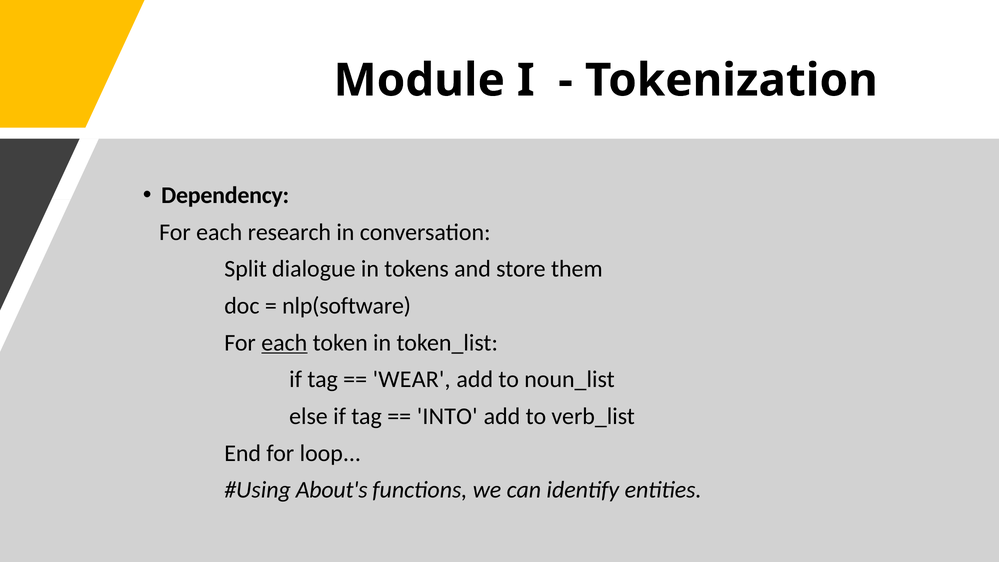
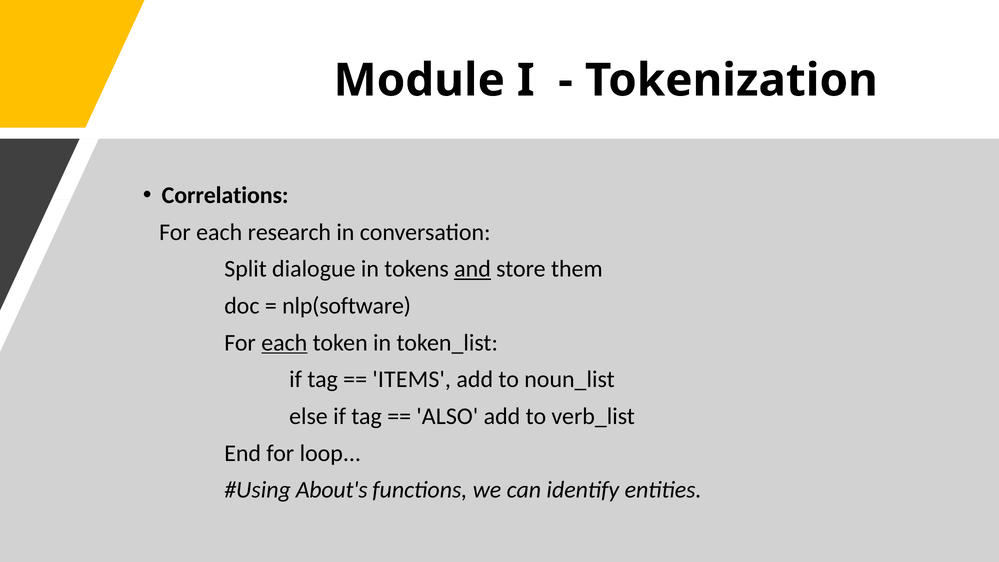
Dependency: Dependency -> Correlations (225, 195)
and underline: none -> present (473, 269)
WEAR: WEAR -> ITEMS (412, 379)
INTO: INTO -> ALSO (447, 416)
